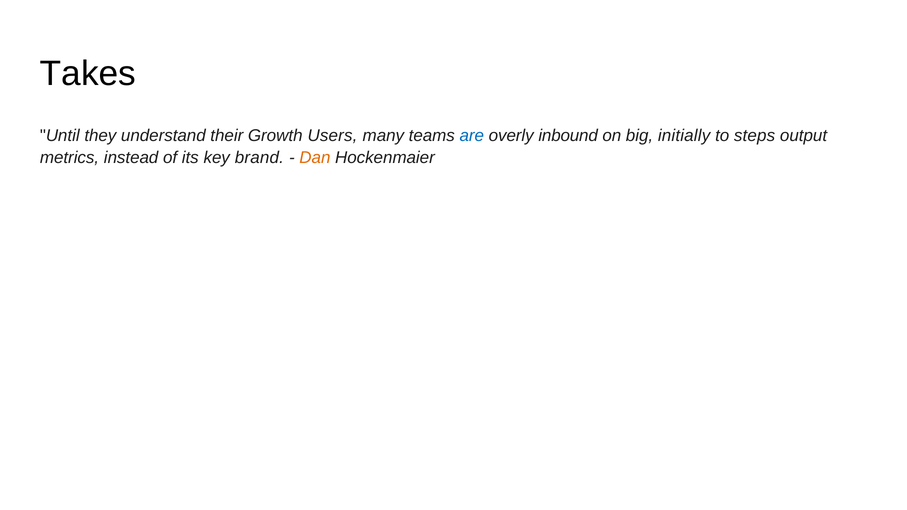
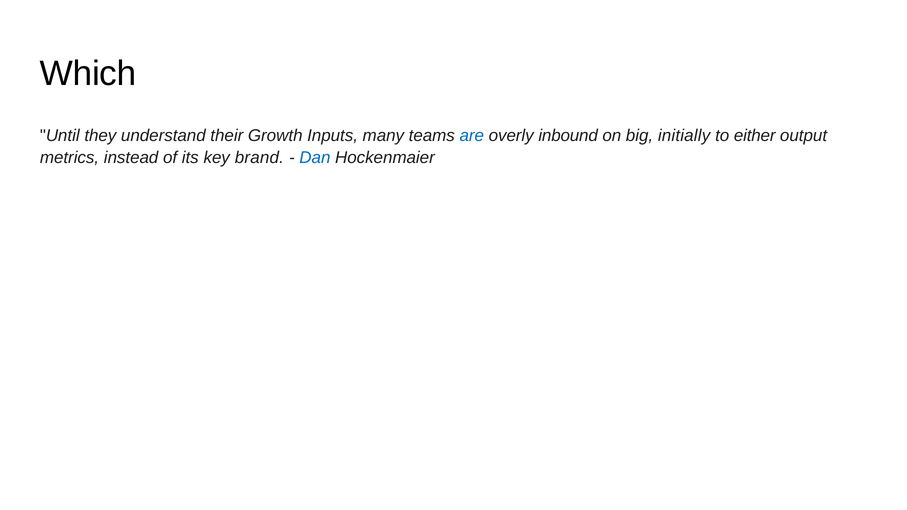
Takes: Takes -> Which (88, 73)
Users: Users -> Inputs (333, 136)
steps: steps -> either (755, 136)
Dan colour: orange -> blue (315, 158)
